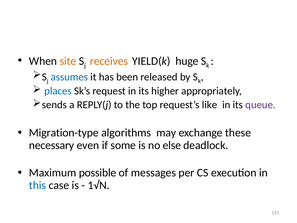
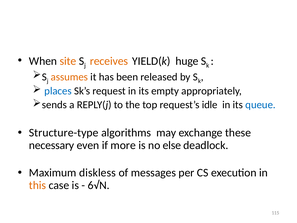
assumes colour: blue -> orange (69, 77)
higher: higher -> empty (165, 91)
like: like -> idle (210, 105)
queue colour: purple -> blue (261, 105)
Migration-type: Migration-type -> Structure-type (64, 133)
some: some -> more (123, 145)
possible: possible -> diskless (97, 173)
this colour: blue -> orange (37, 185)
1√N: 1√N -> 6√N (99, 185)
